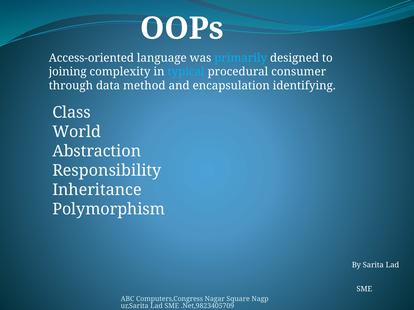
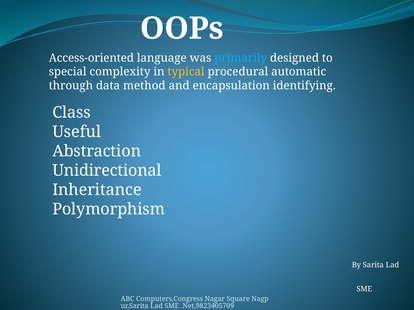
joining: joining -> special (68, 72)
typical colour: light blue -> yellow (186, 72)
consumer: consumer -> automatic (299, 72)
World: World -> Useful (77, 132)
Responsibility: Responsibility -> Unidirectional (107, 171)
